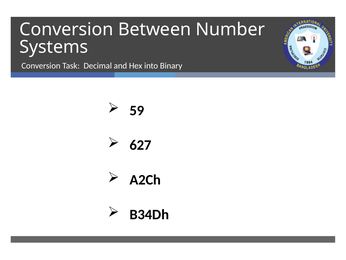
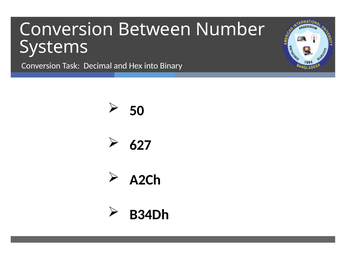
59: 59 -> 50 (137, 110)
